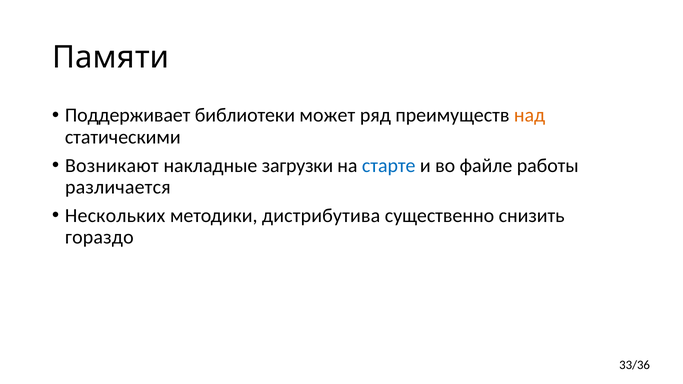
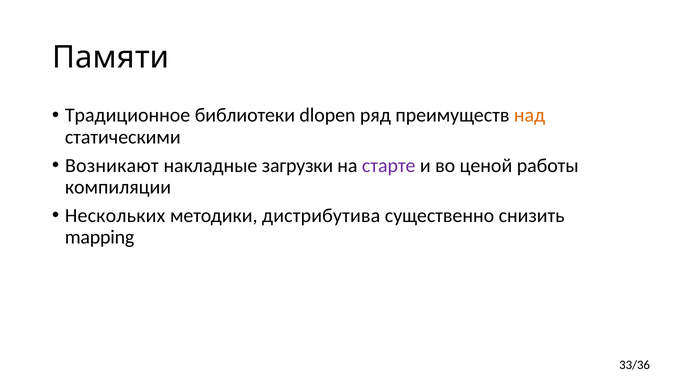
Поддерживает: Поддерживает -> Традиционное (128, 115)
может: может -> dlopen (327, 115)
старте colour: blue -> purple (389, 166)
файле: файле -> ценой (486, 166)
различается: различается -> компиляции (118, 187)
гораздо: гораздо -> mapping (100, 237)
